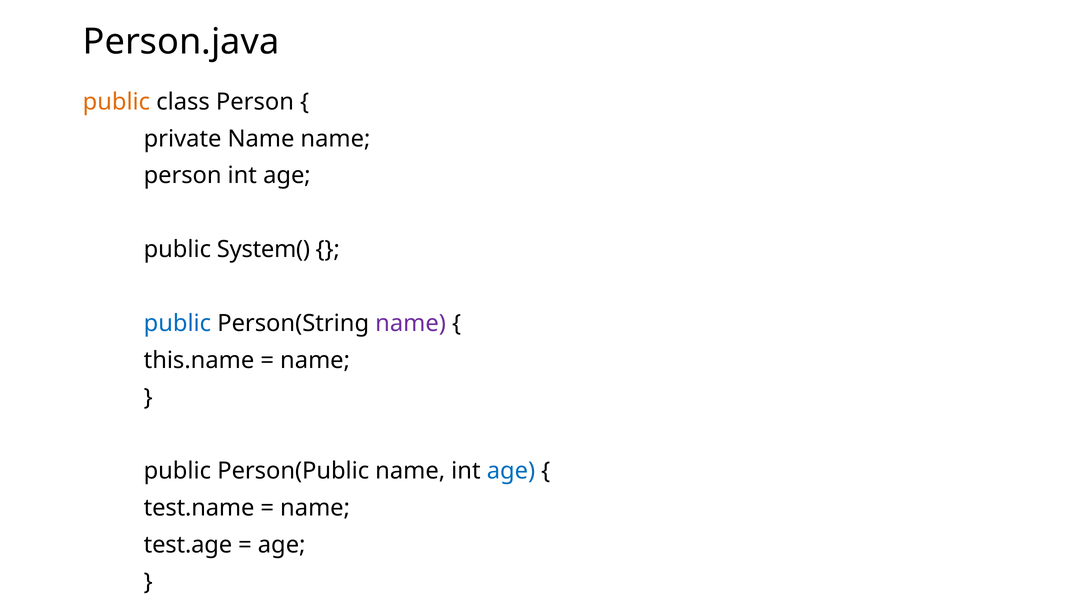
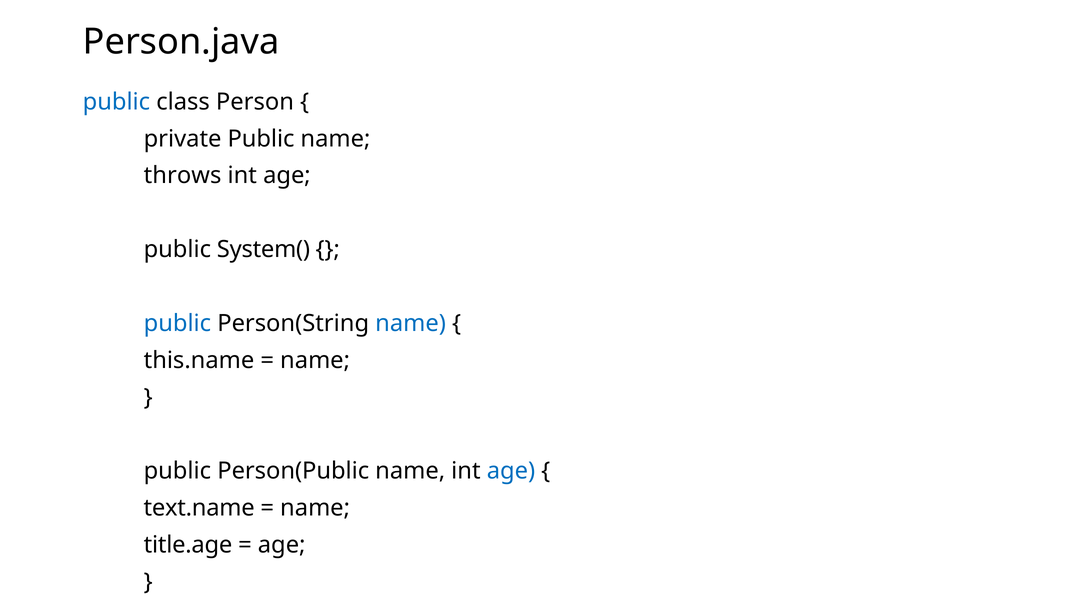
public colour: orange -> blue (116, 102)
private Name: Name -> Public (261, 139)
person: person -> throws (183, 176)
name colour: purple -> blue (411, 323)
test.name: test.name -> text.name (199, 508)
test.age: test.age -> title.age (188, 545)
